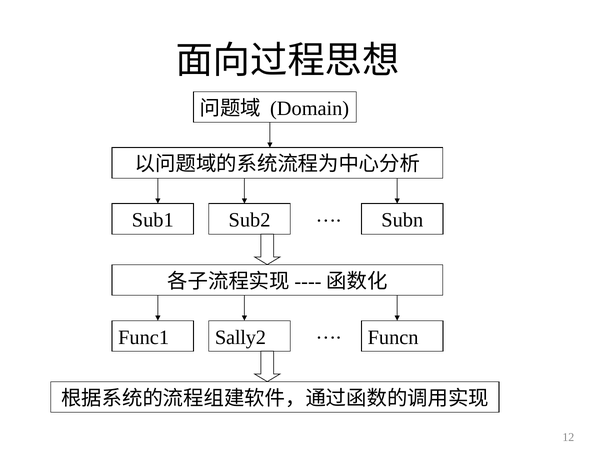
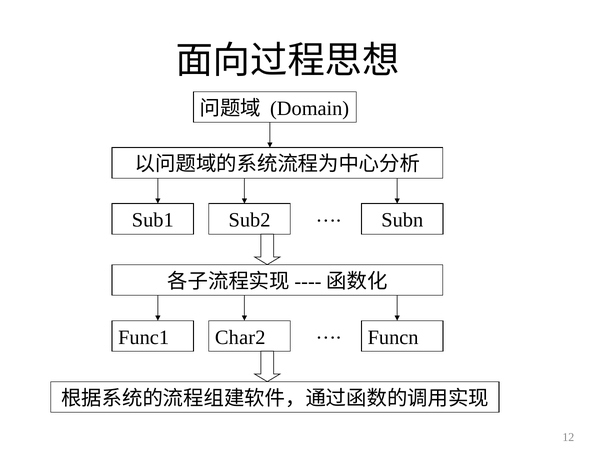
Sally2: Sally2 -> Char2 (240, 337)
